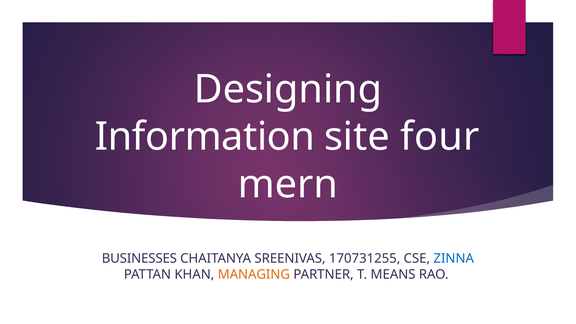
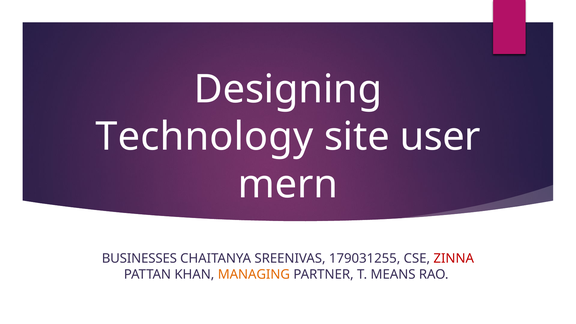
Information: Information -> Technology (205, 137)
four: four -> user (440, 137)
170731255: 170731255 -> 179031255 (365, 259)
ZINNA colour: blue -> red (454, 259)
